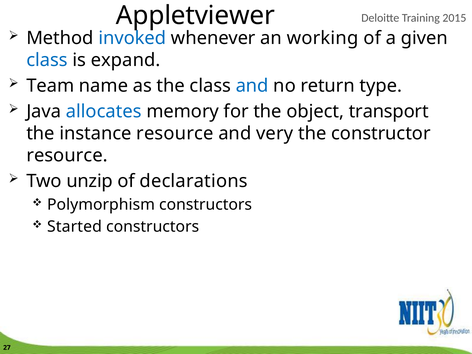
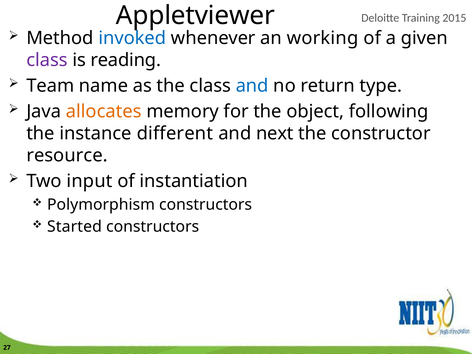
class colour: blue -> purple (47, 60)
expand: expand -> reading (126, 60)
allocates colour: blue -> orange (104, 112)
transport: transport -> following (389, 112)
instance resource: resource -> different (175, 134)
very: very -> next (275, 134)
unzip: unzip -> input (89, 181)
declarations: declarations -> instantiation (194, 181)
